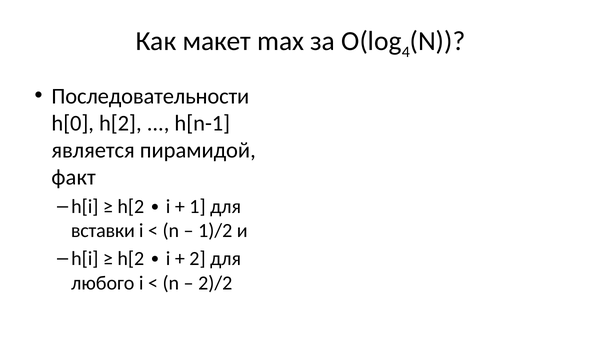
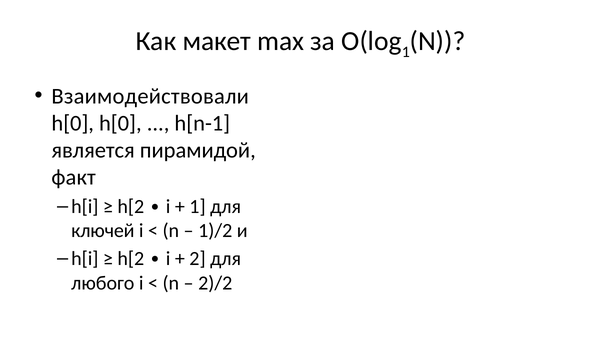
4: 4 -> 1 (406, 52)
Последовательности: Последовательности -> Взаимодействовали (150, 96)
h[0 h[2: h[2 -> h[0 (120, 123)
вставки: вставки -> ключей (103, 231)
